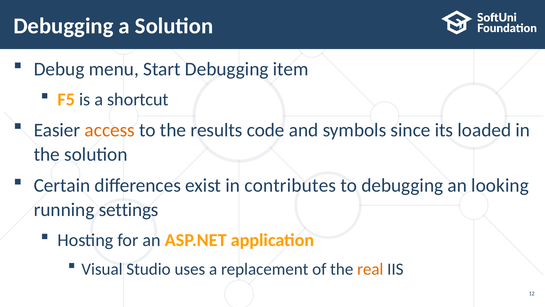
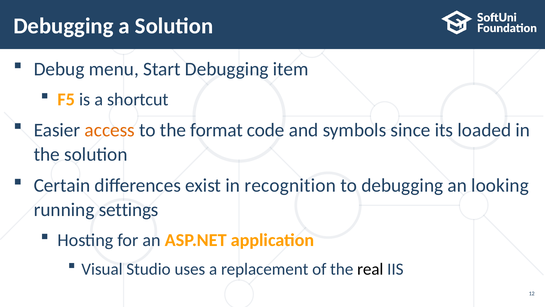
results: results -> format (216, 130)
contributes: contributes -> recognition (290, 185)
real colour: orange -> black (370, 269)
